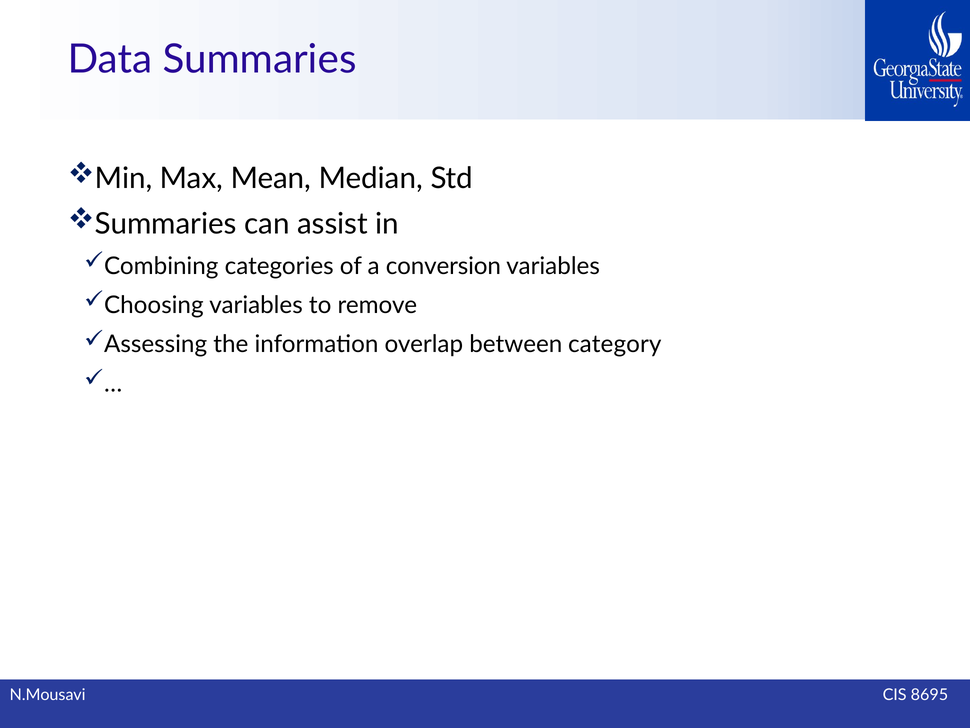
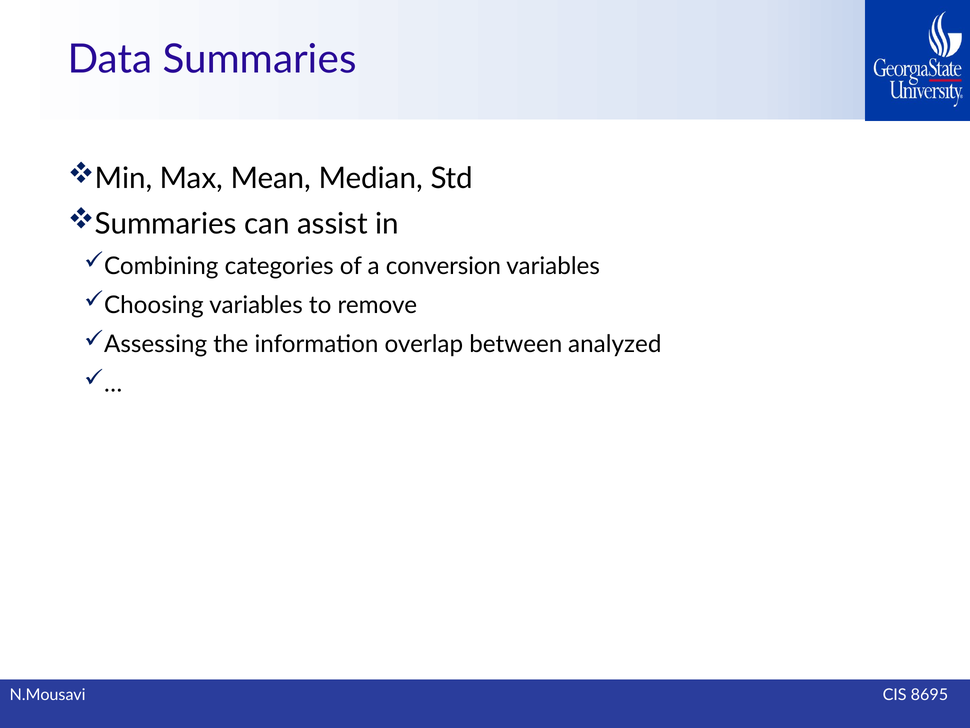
category: category -> analyzed (615, 344)
